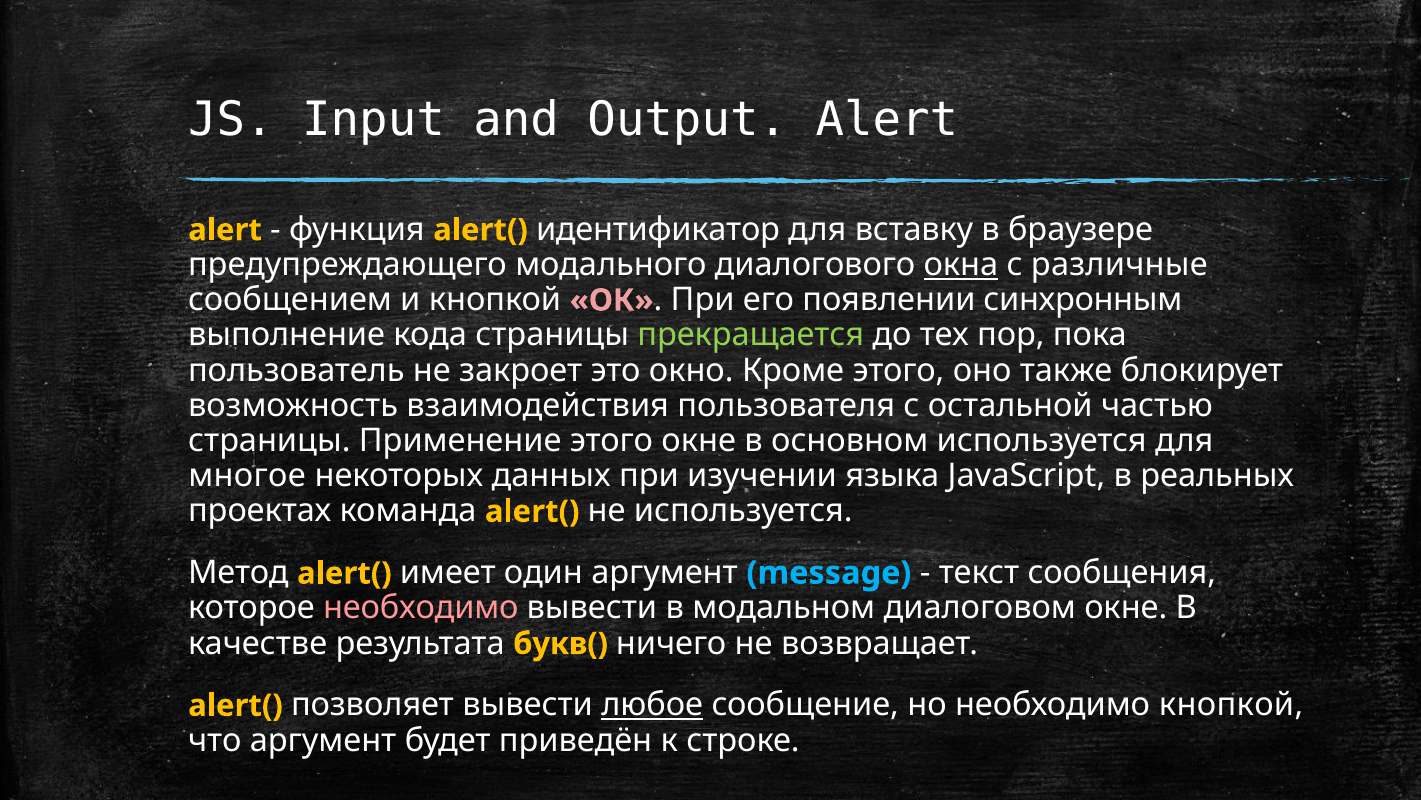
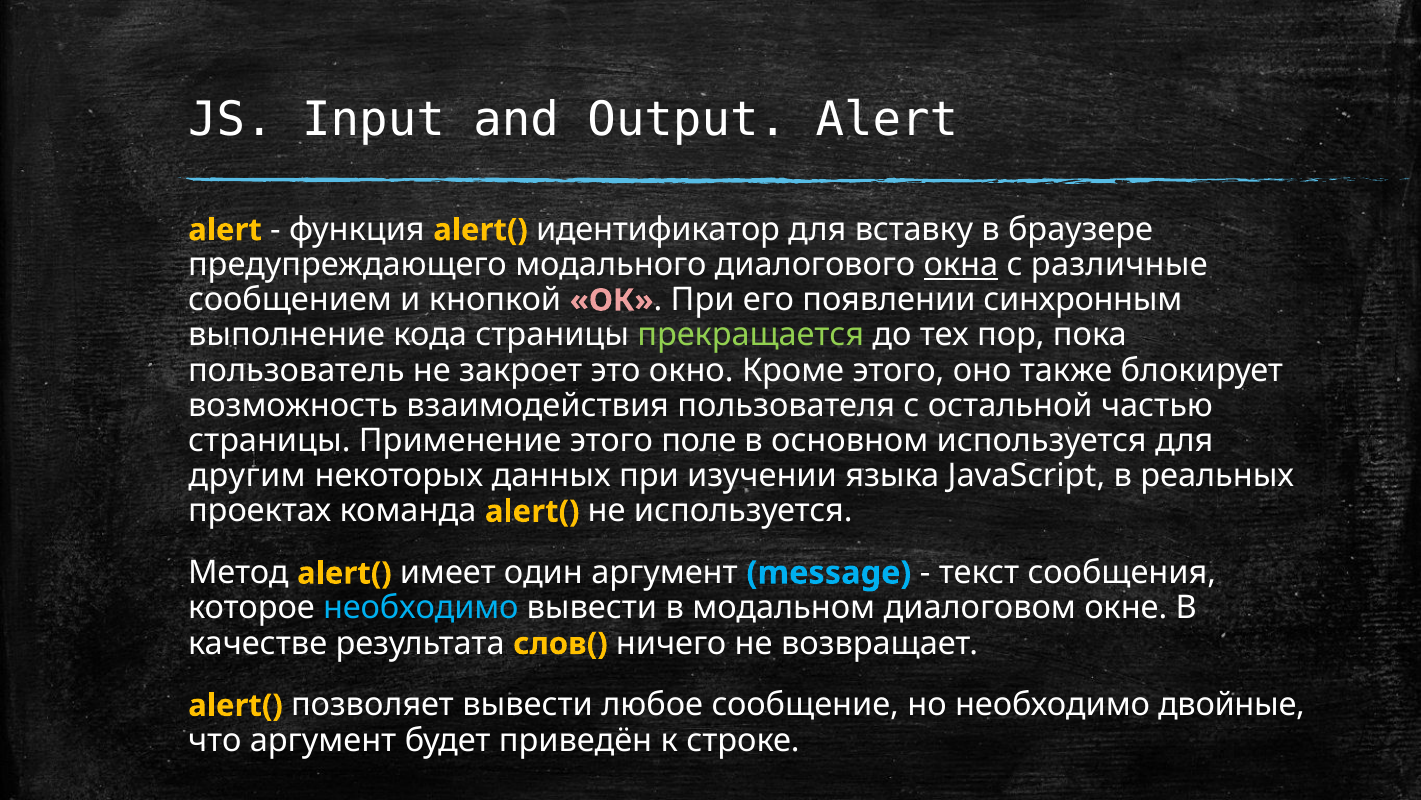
этого окне: окне -> поле (699, 440)
многое: многое -> другим (247, 476)
необходимо colour: pink -> light blue (421, 608)
букв(: букв( -> слов( (560, 643)
любое underline: present -> none (652, 705)
необходимо кнопкой: кнопкой -> двойные (1231, 705)
